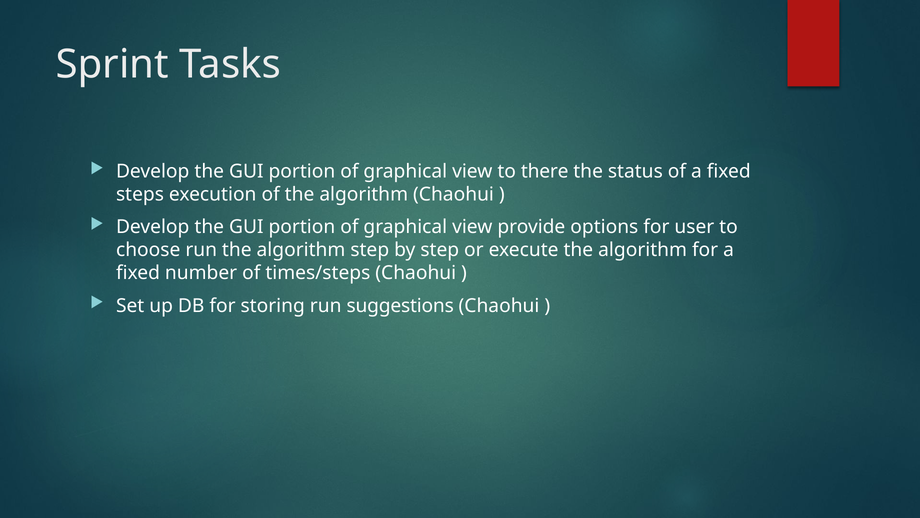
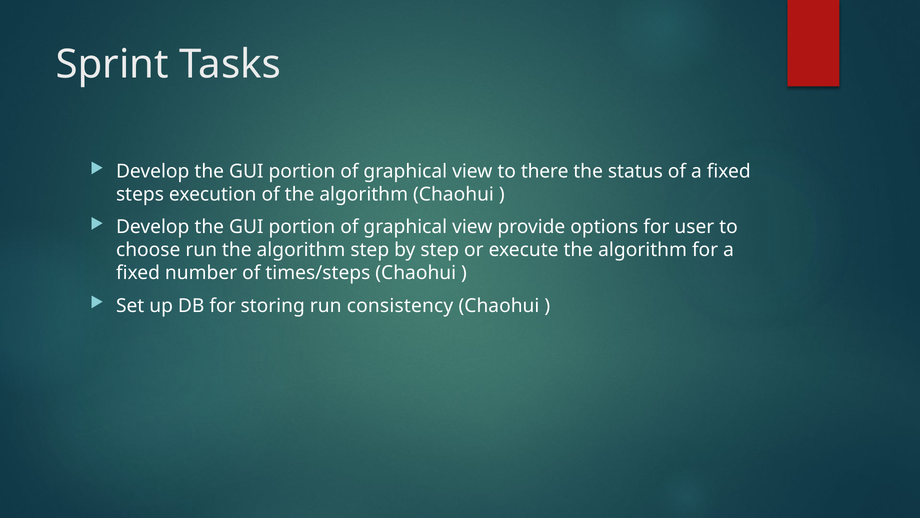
suggestions: suggestions -> consistency (400, 305)
